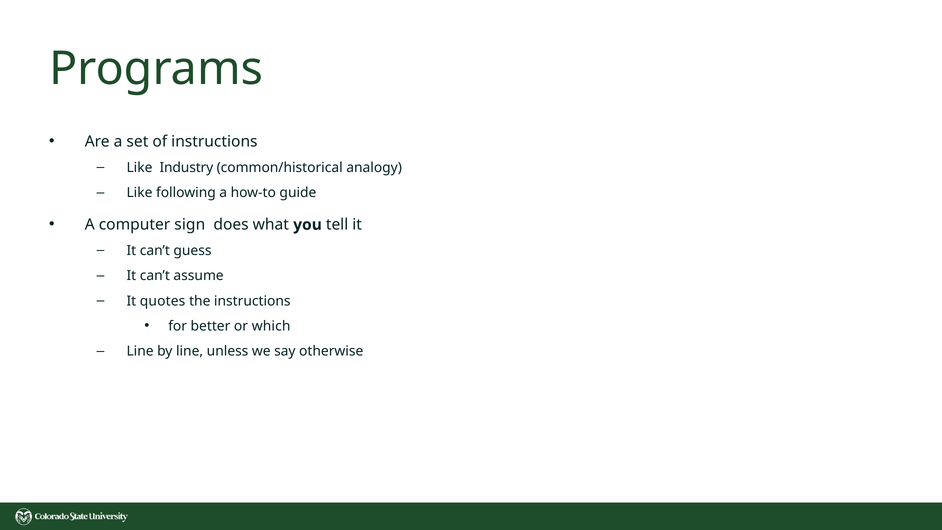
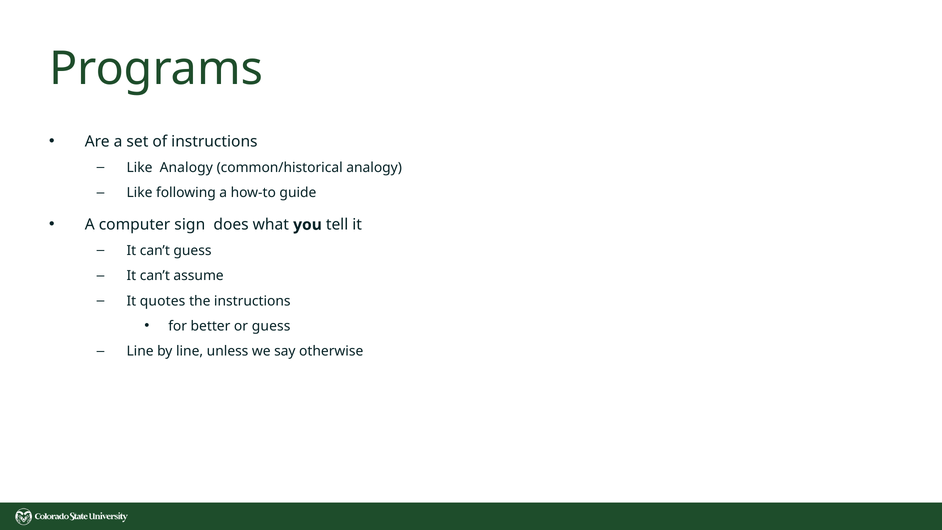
Like Industry: Industry -> Analogy (186, 168)
or which: which -> guess (271, 326)
